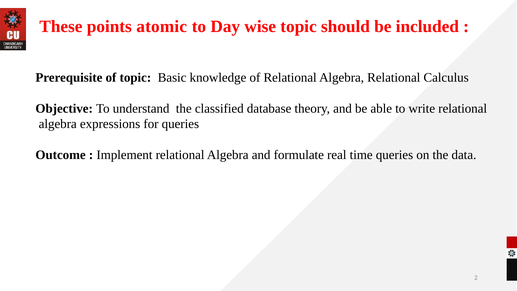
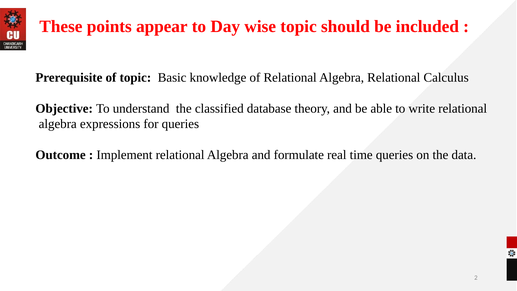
atomic: atomic -> appear (162, 27)
